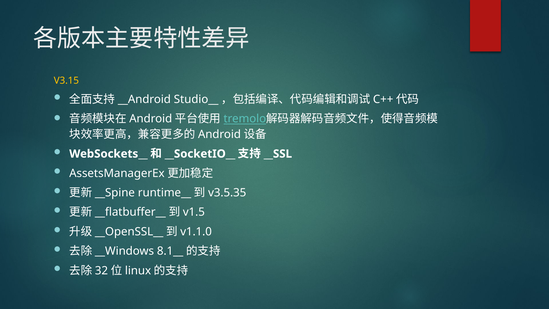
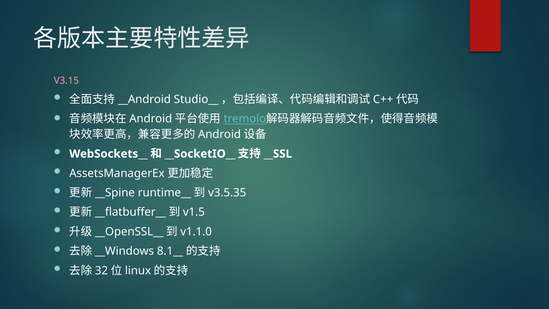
V3.15 colour: yellow -> pink (66, 81)
